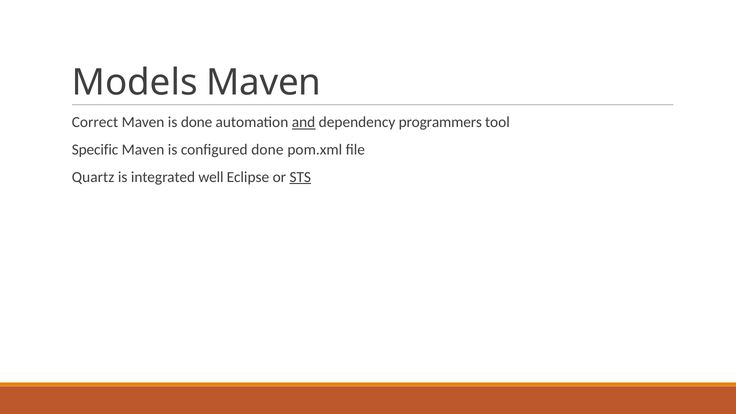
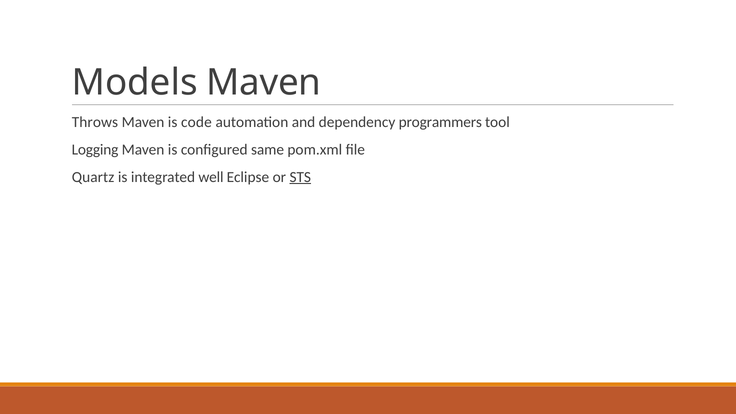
Correct: Correct -> Throws (95, 122)
is done: done -> code (196, 122)
and underline: present -> none (304, 122)
Specific: Specific -> Logging (95, 150)
configured done: done -> same (268, 150)
